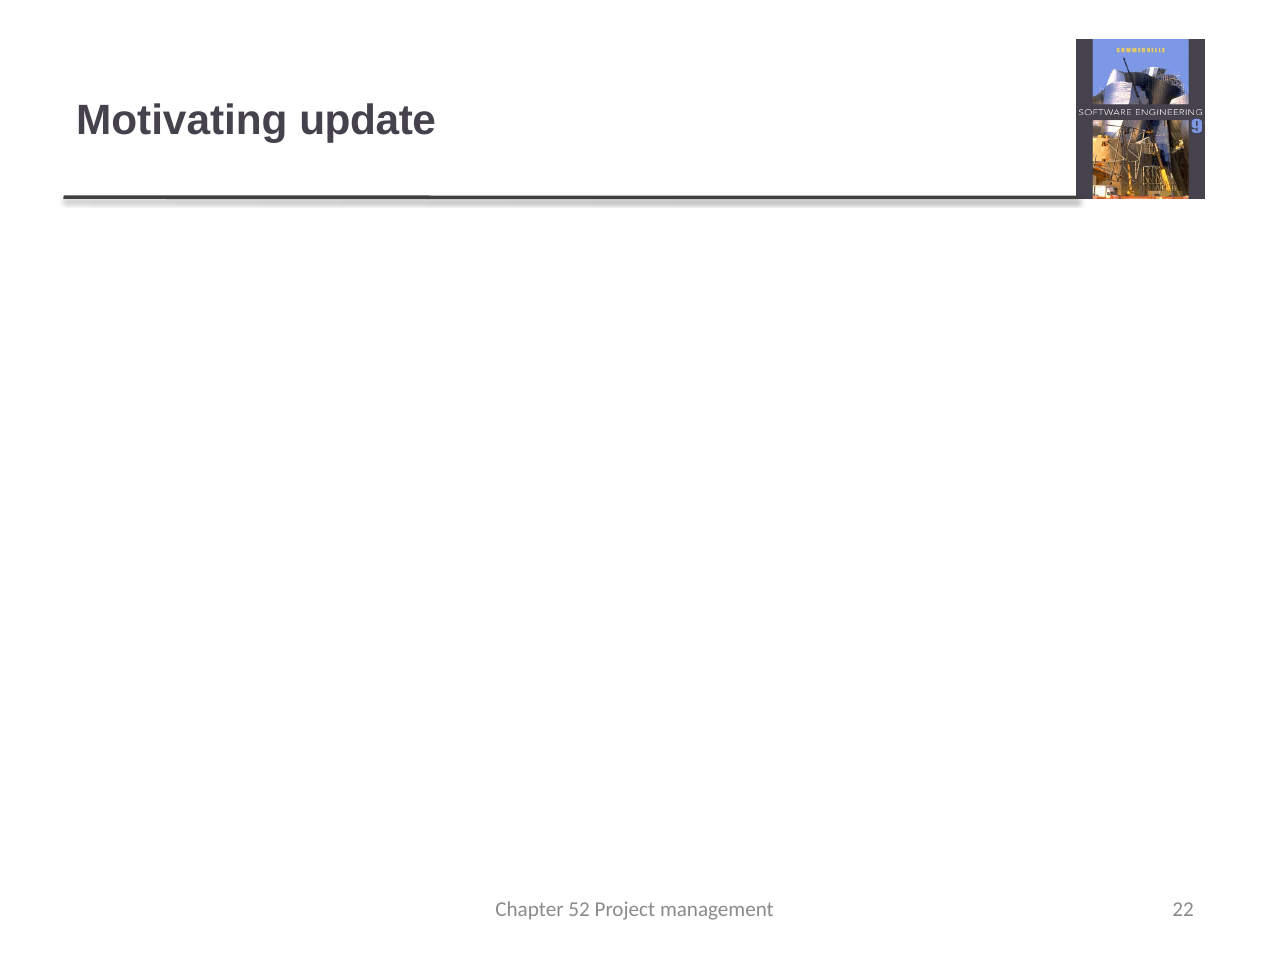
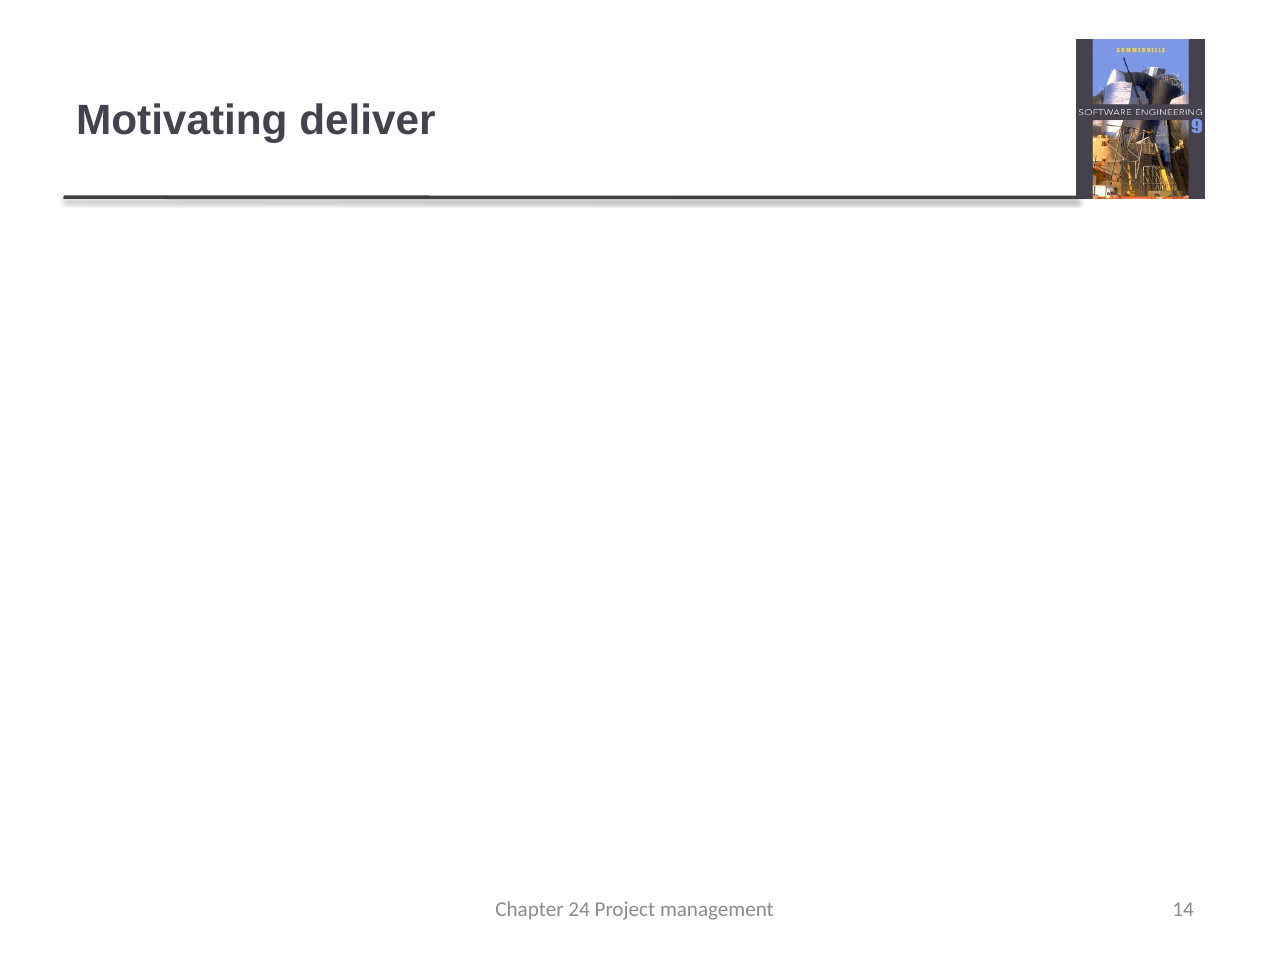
update: update -> deliver (367, 120)
52: 52 -> 24 (579, 909)
22: 22 -> 14 (1183, 909)
